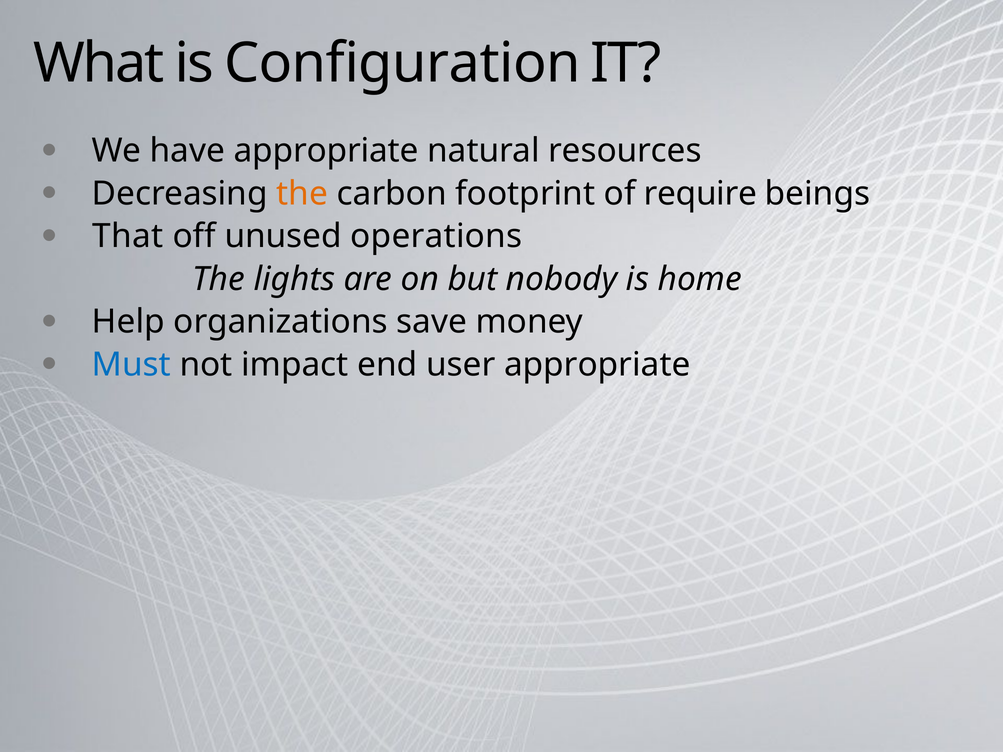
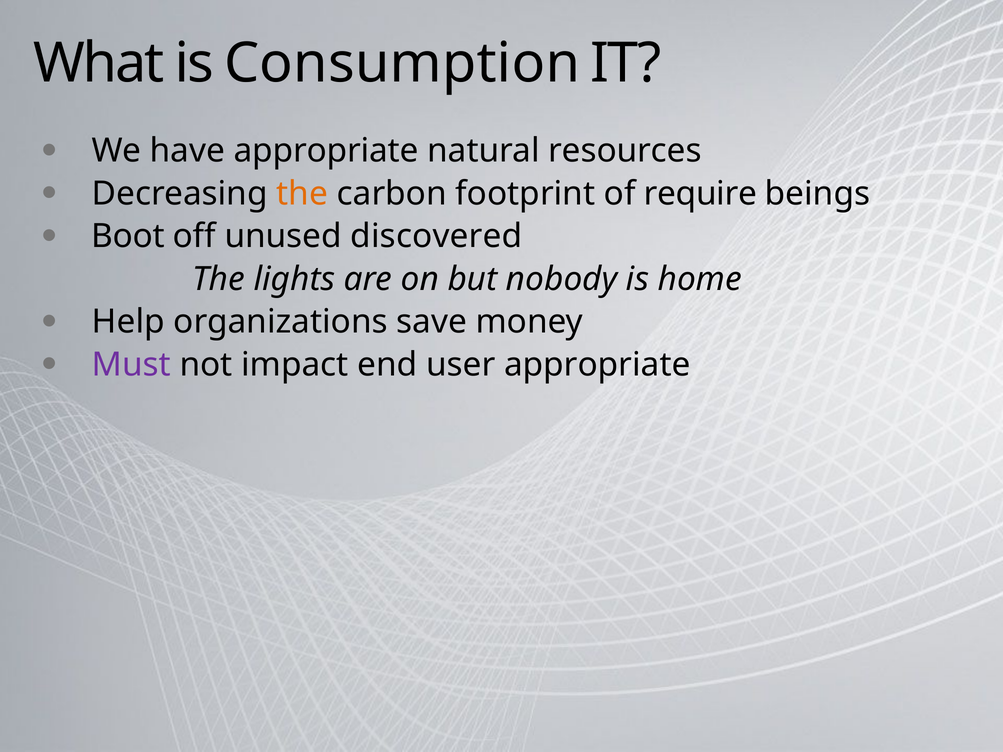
Configuration: Configuration -> Consumption (402, 63)
That: That -> Boot (128, 237)
operations: operations -> discovered (436, 237)
Must colour: blue -> purple (131, 365)
